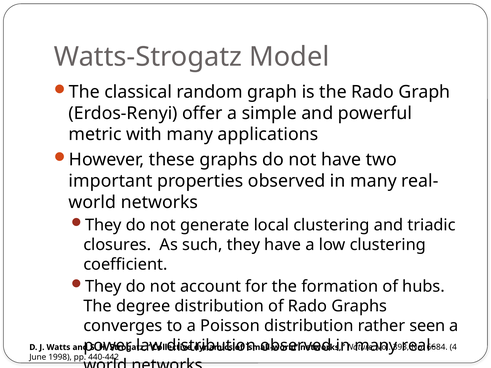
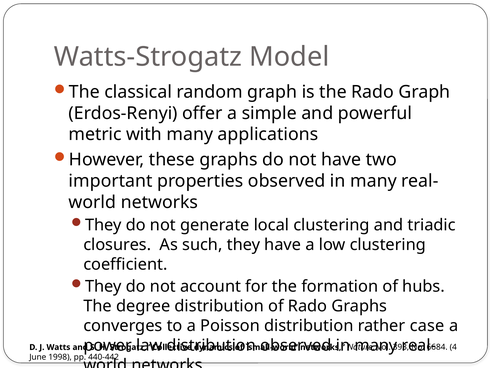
seen: seen -> case (427, 326)
